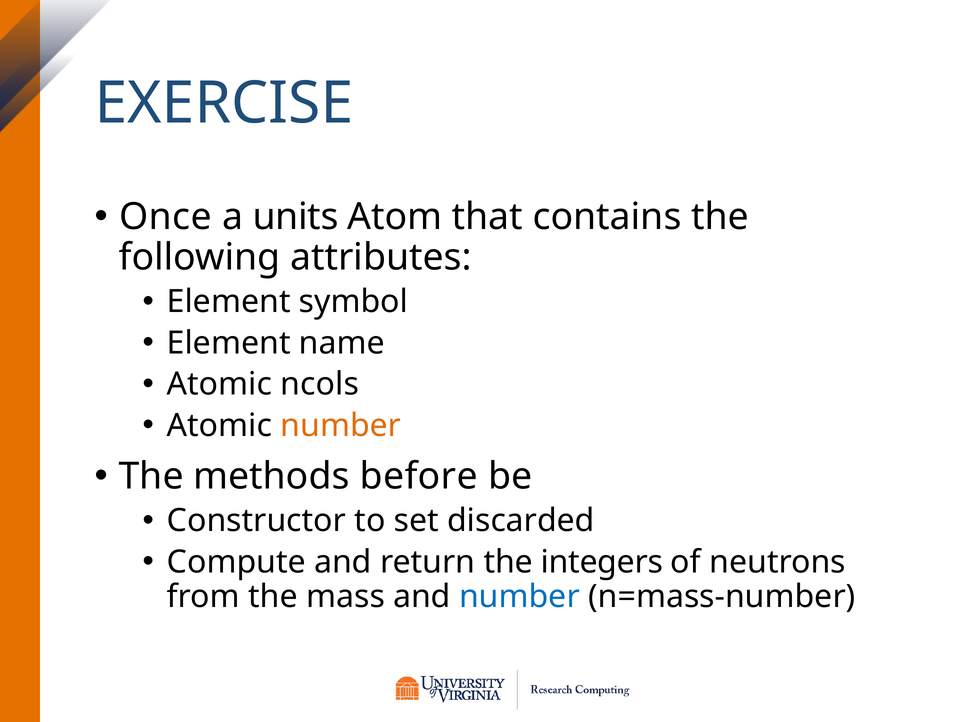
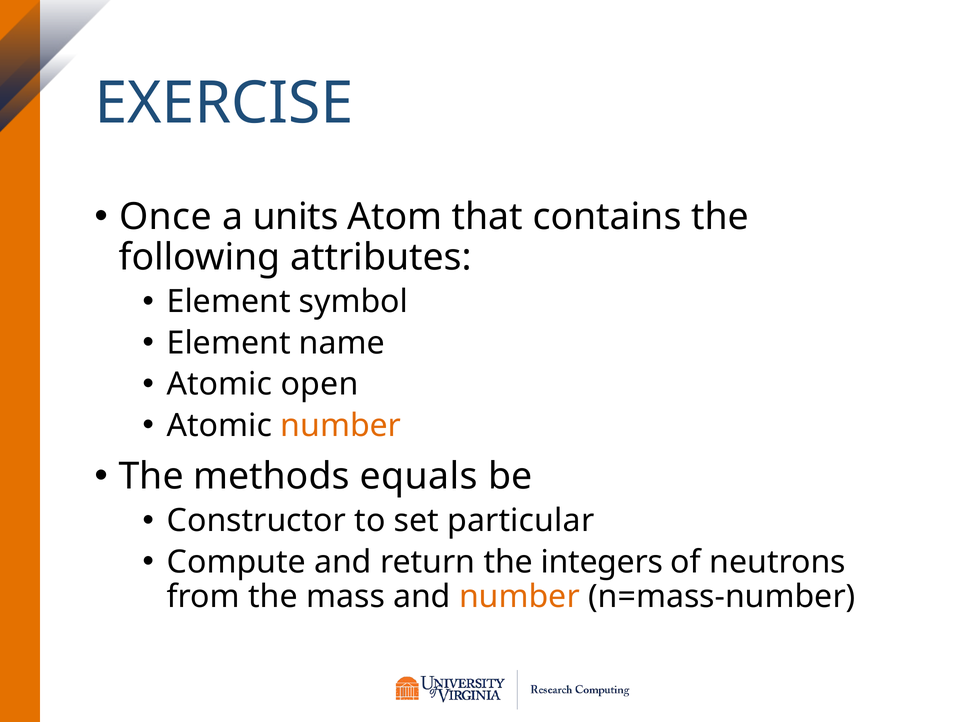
ncols: ncols -> open (320, 384)
before: before -> equals (419, 477)
discarded: discarded -> particular (521, 521)
number colour: blue -> orange (519, 597)
